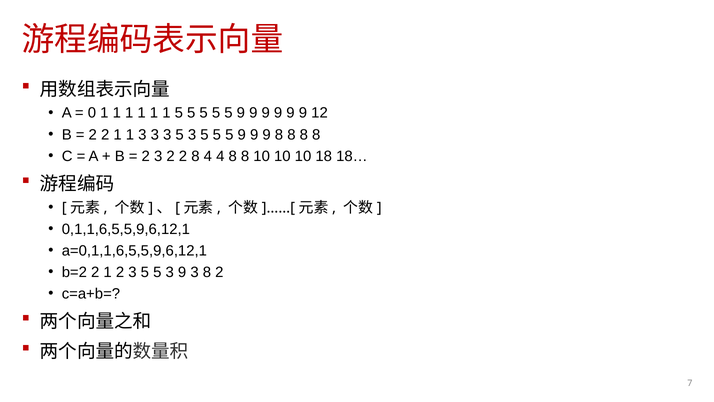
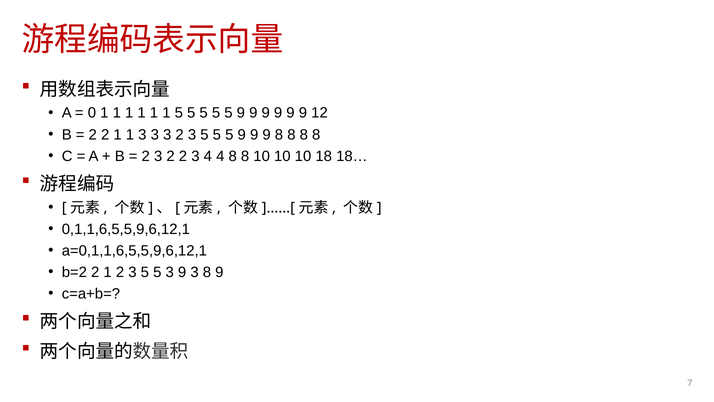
3 3 5: 5 -> 2 (180, 135)
2 2 8: 8 -> 3 (195, 156)
8 2: 2 -> 9 (219, 272)
